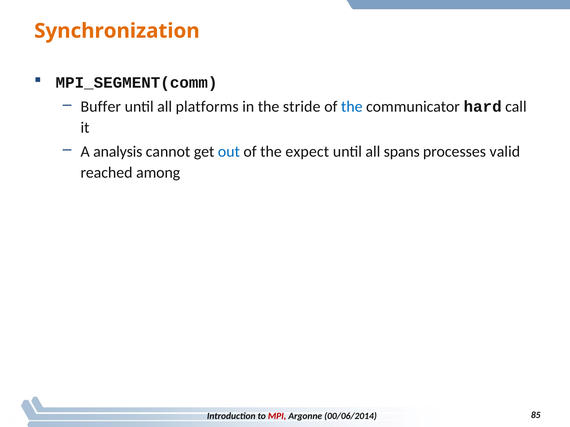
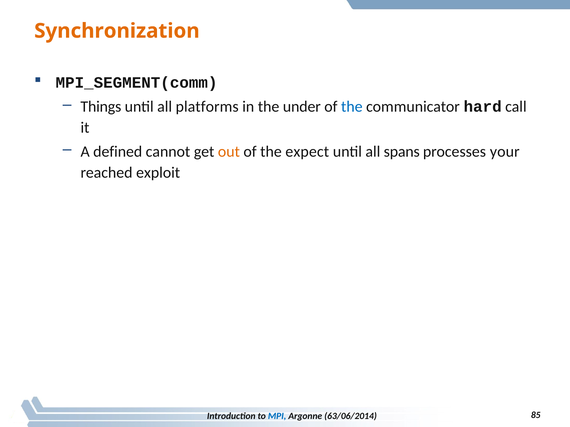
Buffer: Buffer -> Things (101, 107)
stride: stride -> under (302, 107)
analysis: analysis -> defined (118, 152)
out colour: blue -> orange (229, 152)
valid: valid -> your (505, 152)
among: among -> exploit (158, 173)
MPI colour: red -> blue (277, 417)
00/06/2014: 00/06/2014 -> 63/06/2014 (351, 417)
